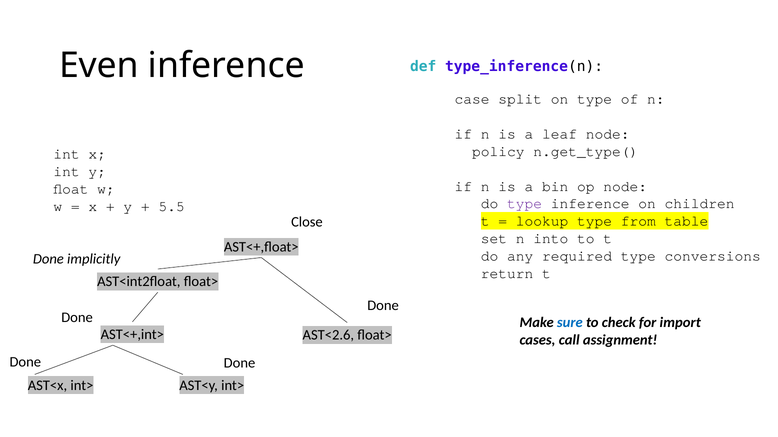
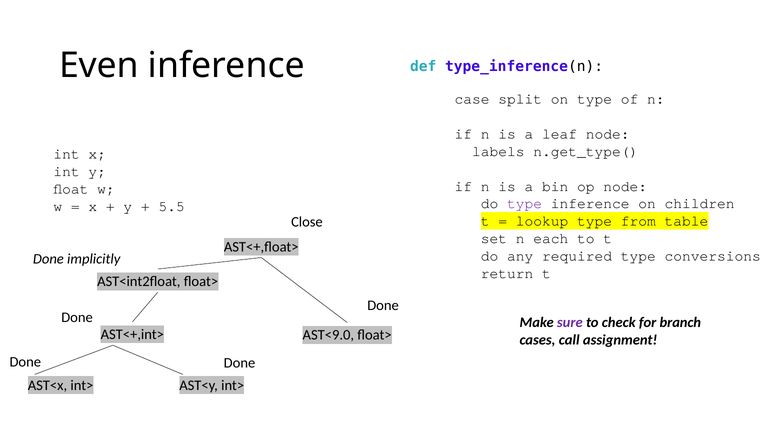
policy: policy -> labels (498, 151)
into: into -> each (551, 239)
sure colour: blue -> purple (570, 323)
import: import -> branch (680, 323)
AST<2.6: AST<2.6 -> AST<9.0 (328, 336)
